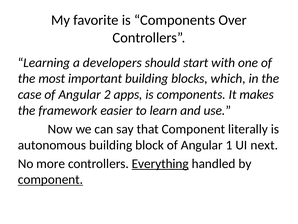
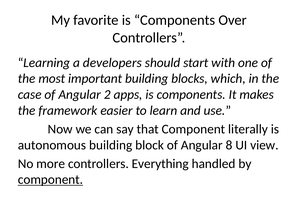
1: 1 -> 8 (229, 145)
next: next -> view (264, 145)
Everything underline: present -> none (160, 163)
